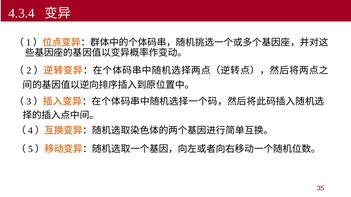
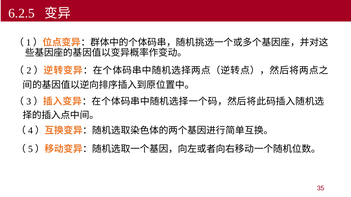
4.3.4: 4.3.4 -> 6.2.5 (22, 13)
